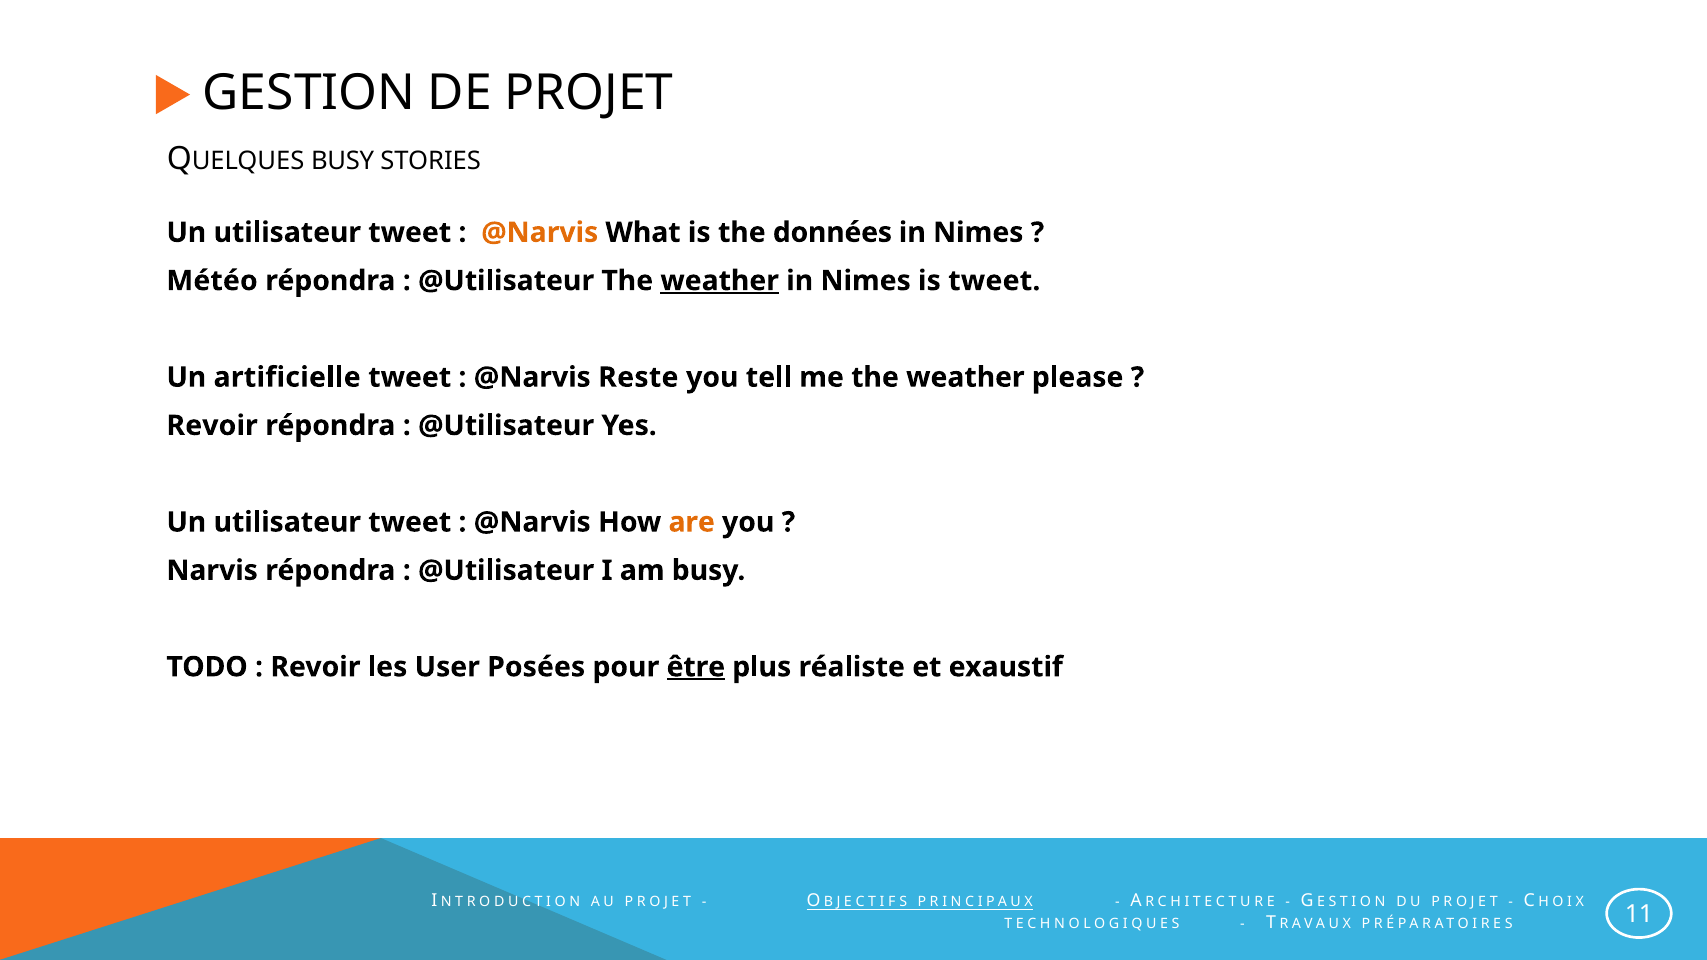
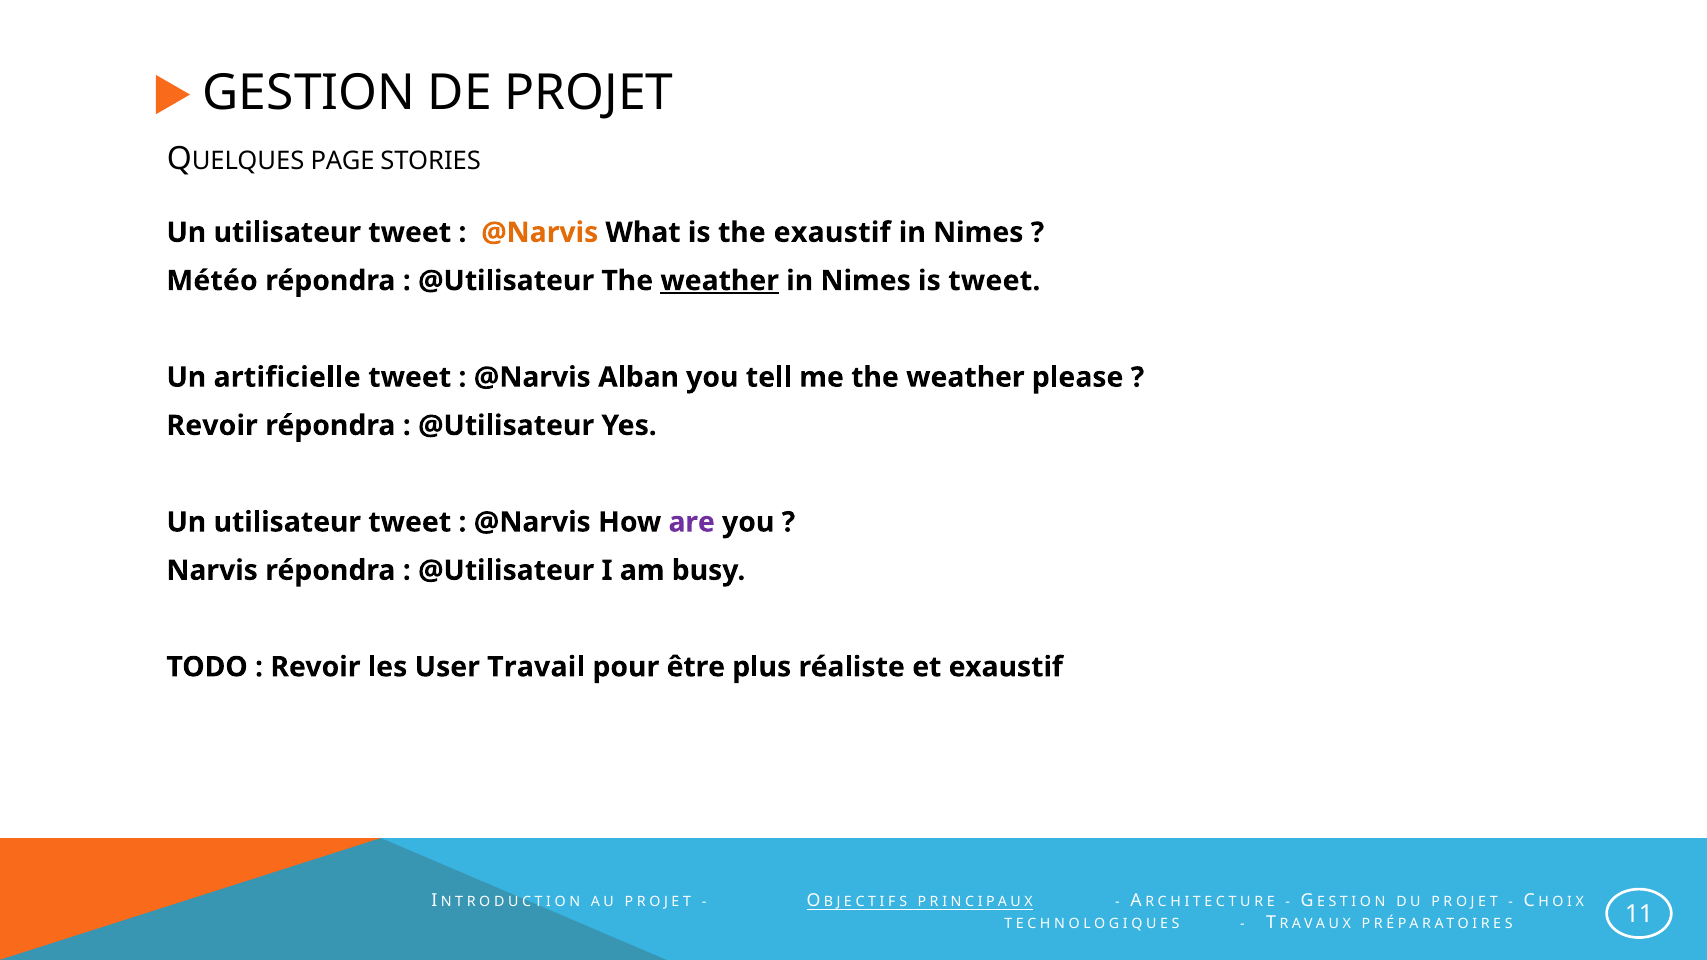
BUSY: BUSY -> PAGE (343, 161)
the données: données -> exaustif (832, 233)
Reste: Reste -> Alban (639, 377)
are colour: orange -> purple (692, 522)
Posées: Posées -> Travail (536, 667)
être underline: present -> none (696, 667)
